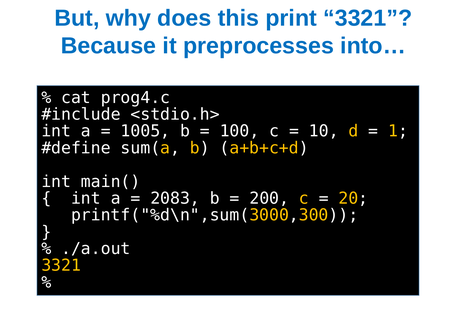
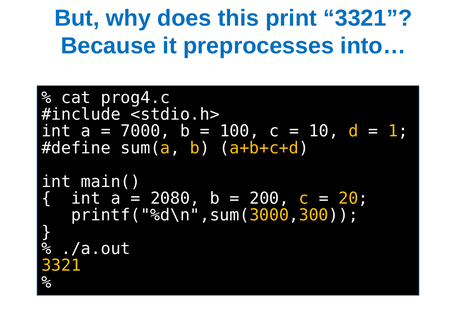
1005: 1005 -> 7000 (145, 131)
2083: 2083 -> 2080 (175, 198)
